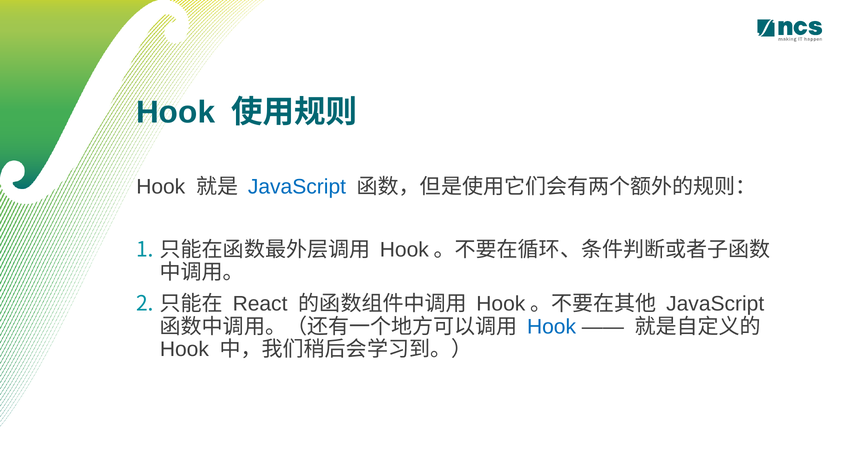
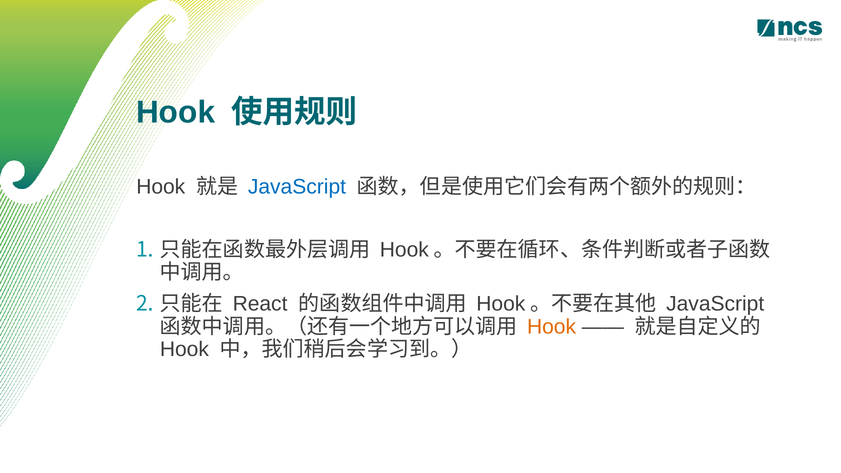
Hook colour: blue -> orange (552, 327)
